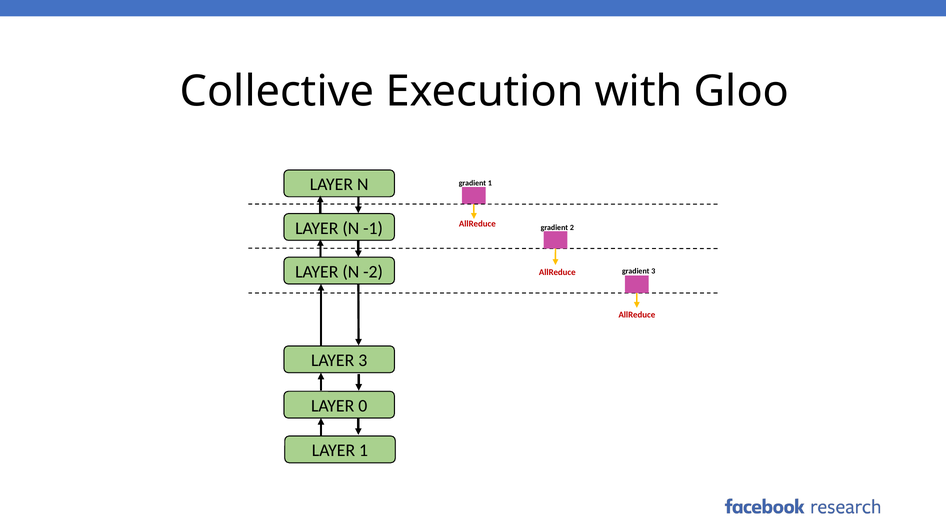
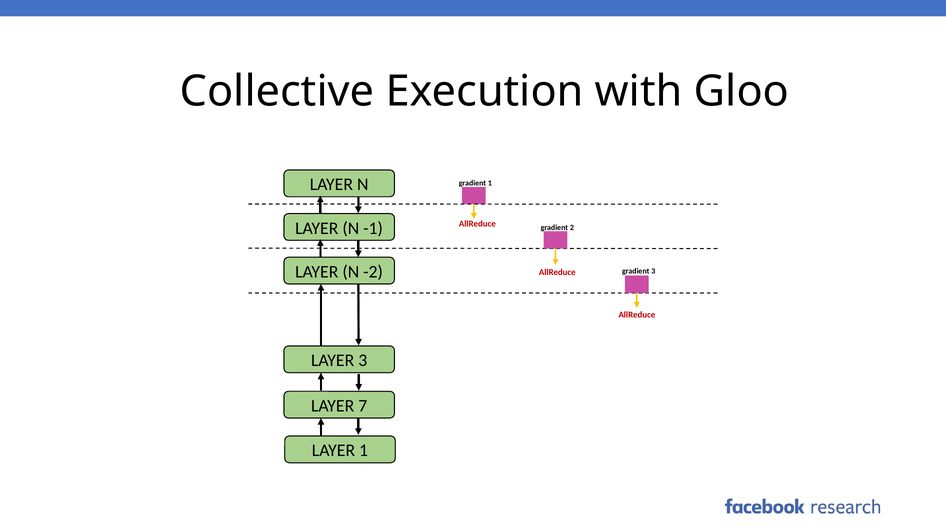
0: 0 -> 7 (363, 406)
